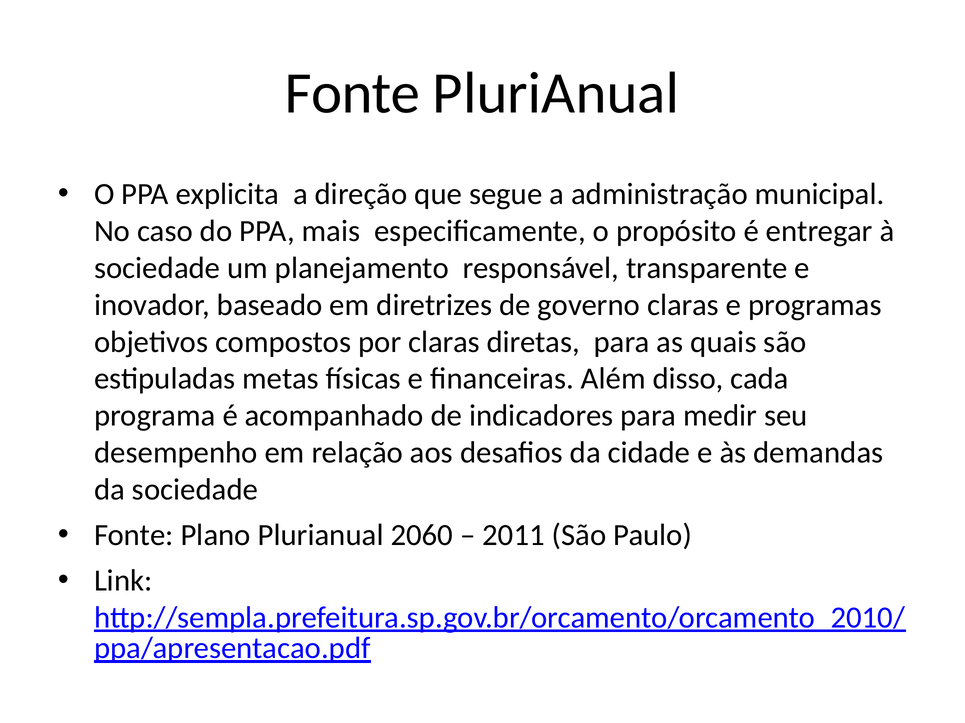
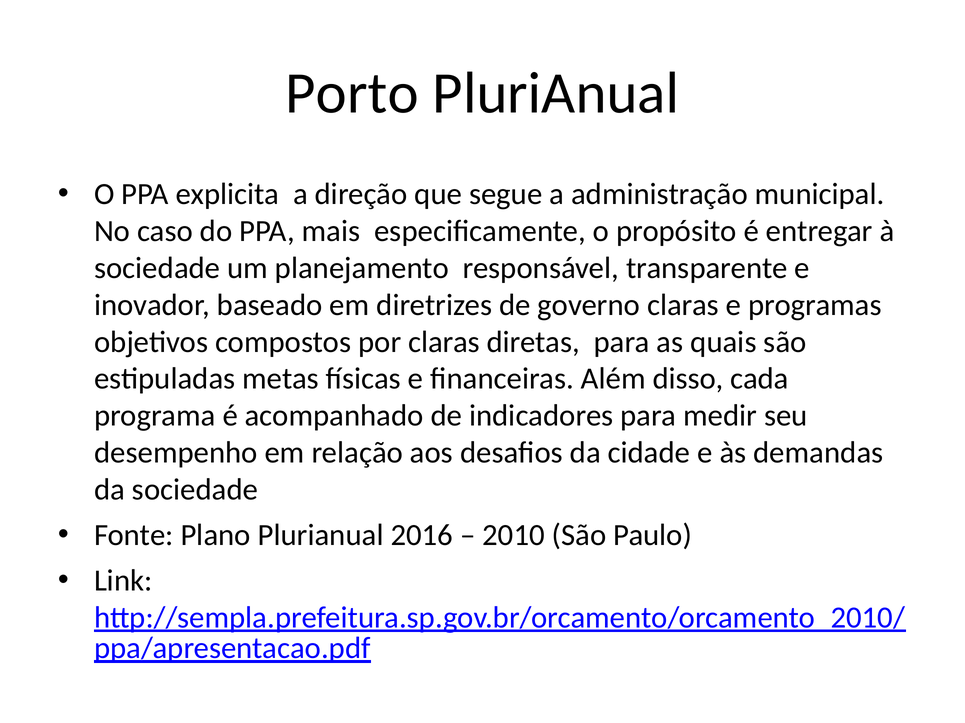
Fonte: Fonte -> Porto (352, 93)
2060: 2060 -> 2016 (422, 536)
2011: 2011 -> 2010 (514, 536)
